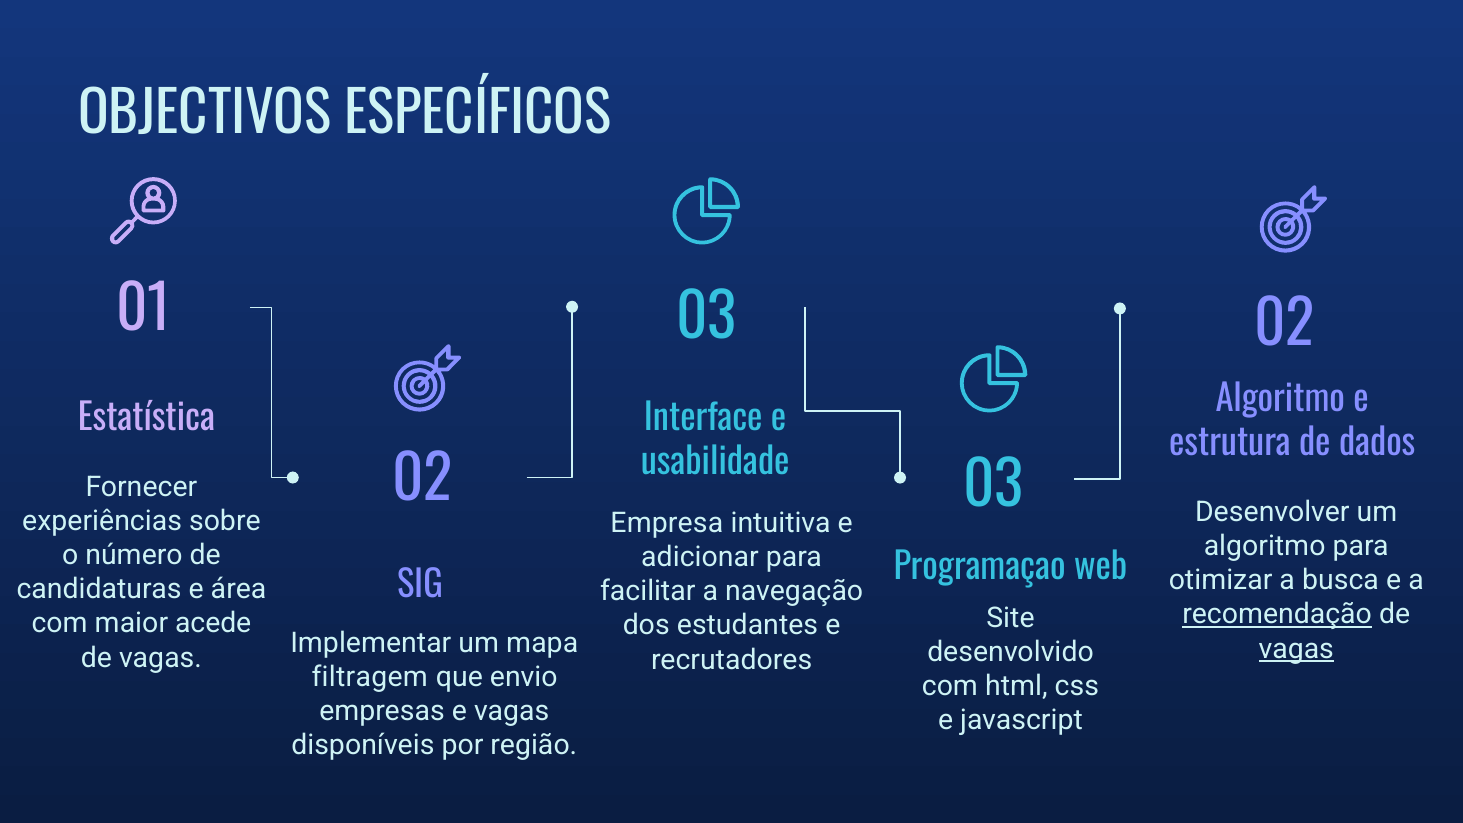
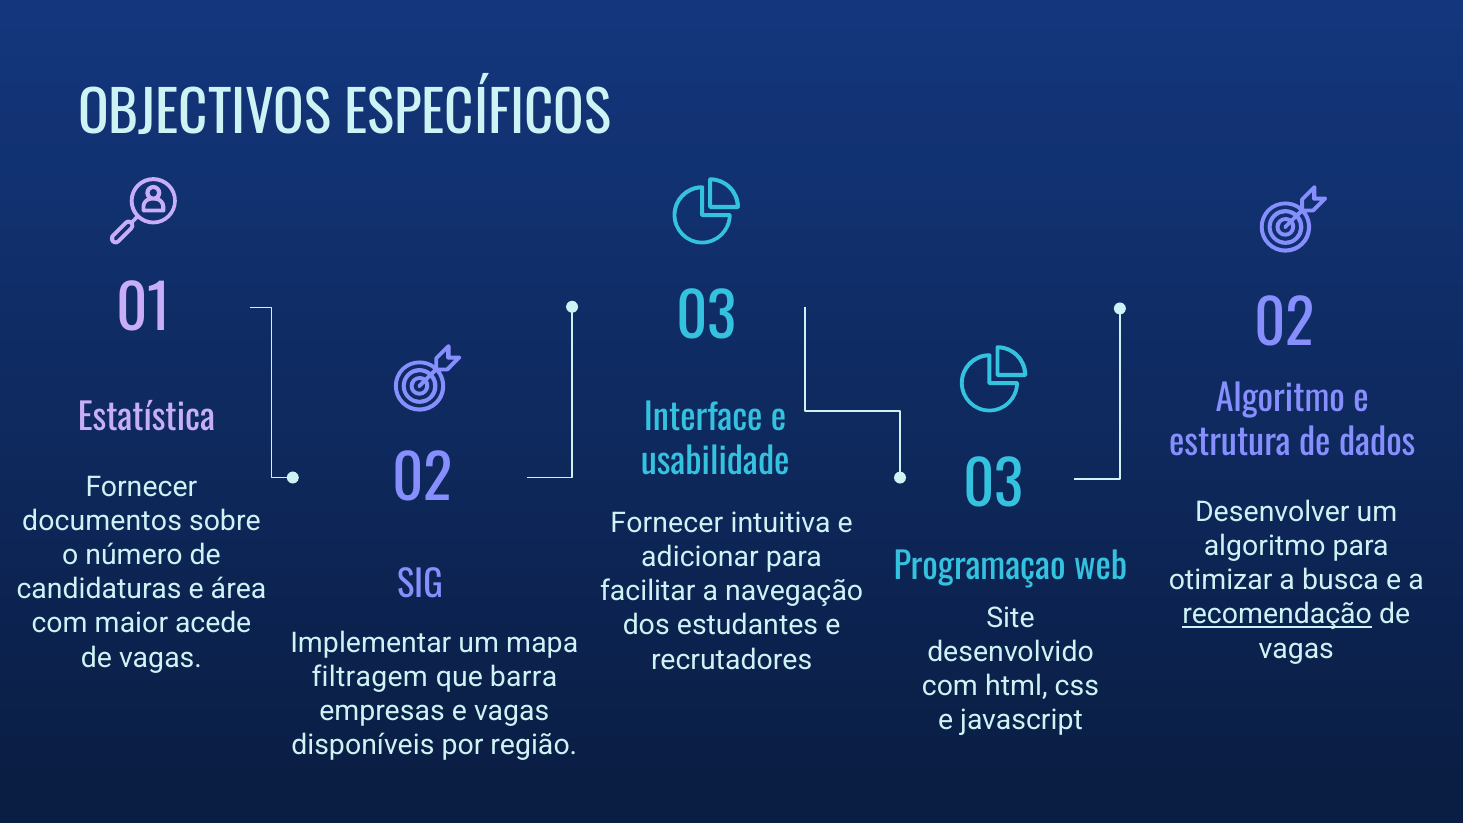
experiências: experiências -> documentos (102, 521)
Empresa: Empresa -> Fornecer (667, 523)
vagas underline: present -> none (1296, 649)
envio: envio -> barra (524, 677)
